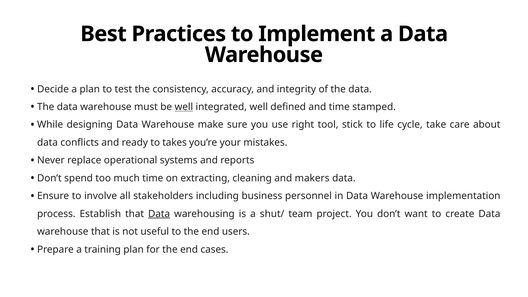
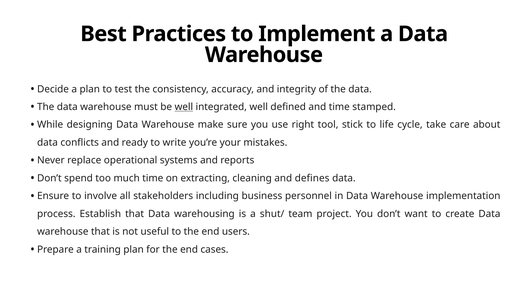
takes: takes -> write (174, 143)
makers: makers -> defines (312, 178)
Data underline: present -> none (159, 214)
